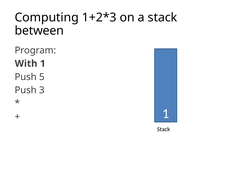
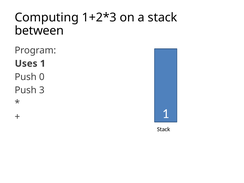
With: With -> Uses (26, 64)
5: 5 -> 0 (42, 77)
